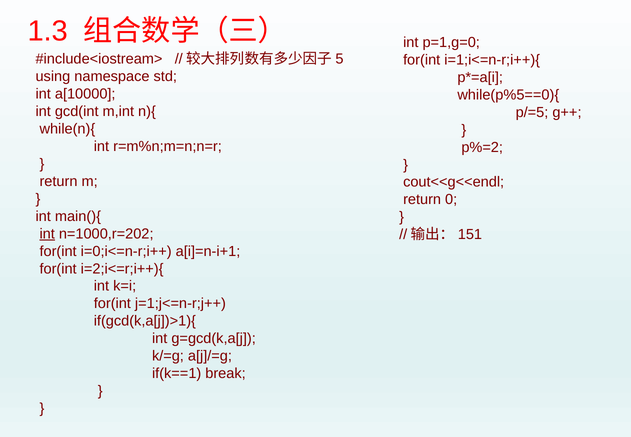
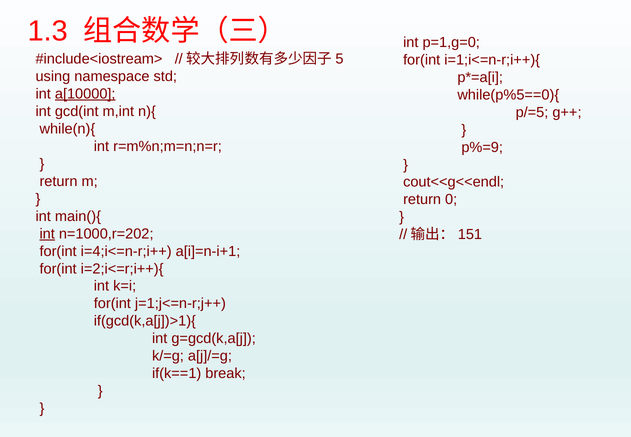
a[10000 underline: none -> present (85, 94)
p%=2: p%=2 -> p%=9 (482, 147)
i=0;i<=n-r;i++: i=0;i<=n-r;i++ -> i=4;i<=n-r;i++ (126, 251)
